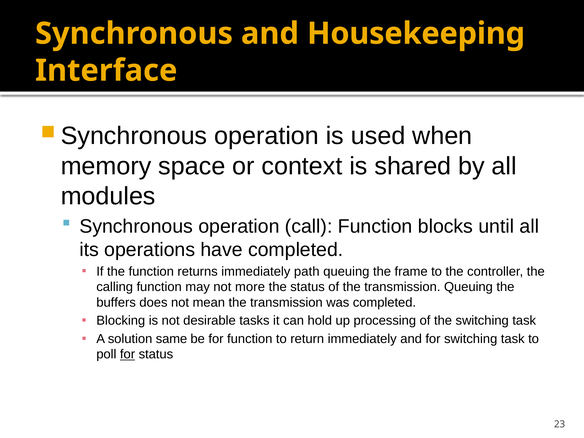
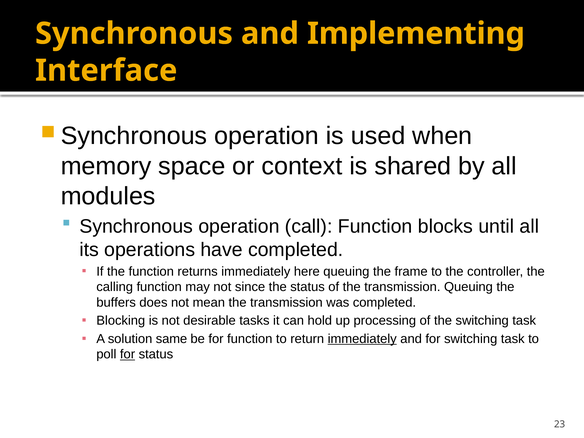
Housekeeping: Housekeeping -> Implementing (416, 34)
path: path -> here (307, 271)
more: more -> since (250, 287)
immediately underline: none -> present (362, 339)
